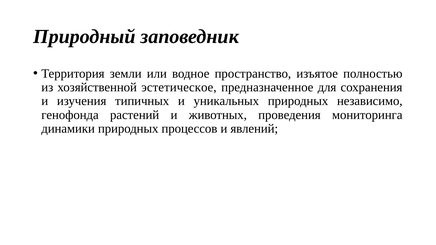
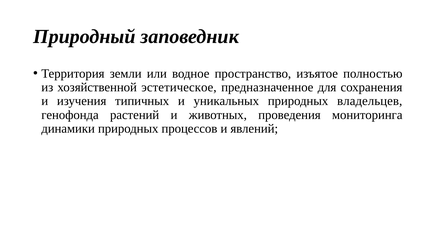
независимо: независимо -> владельцев (370, 101)
